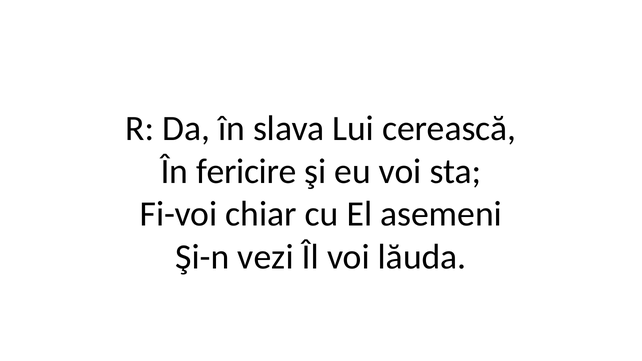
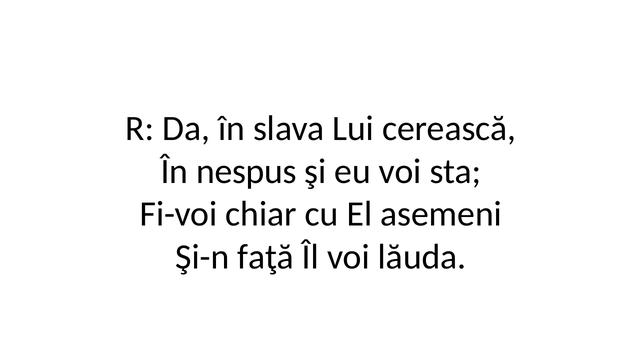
fericire: fericire -> nespus (246, 171)
vezi: vezi -> faţă (266, 257)
